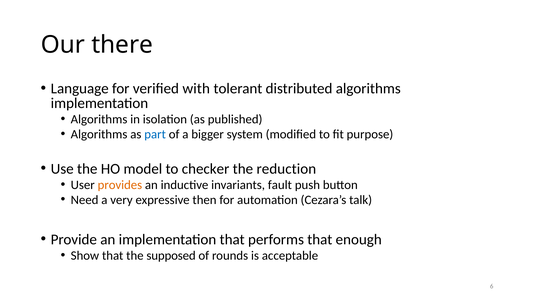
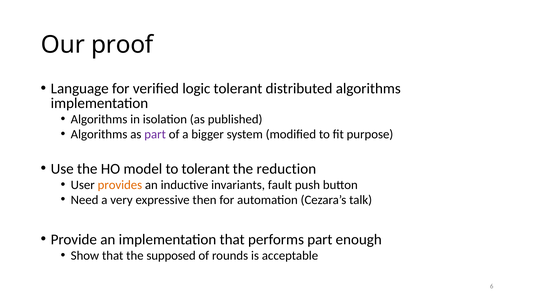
there: there -> proof (122, 45)
with: with -> logic (196, 89)
part colour: blue -> purple (155, 134)
to checker: checker -> tolerant (206, 169)
performs that: that -> part (320, 240)
